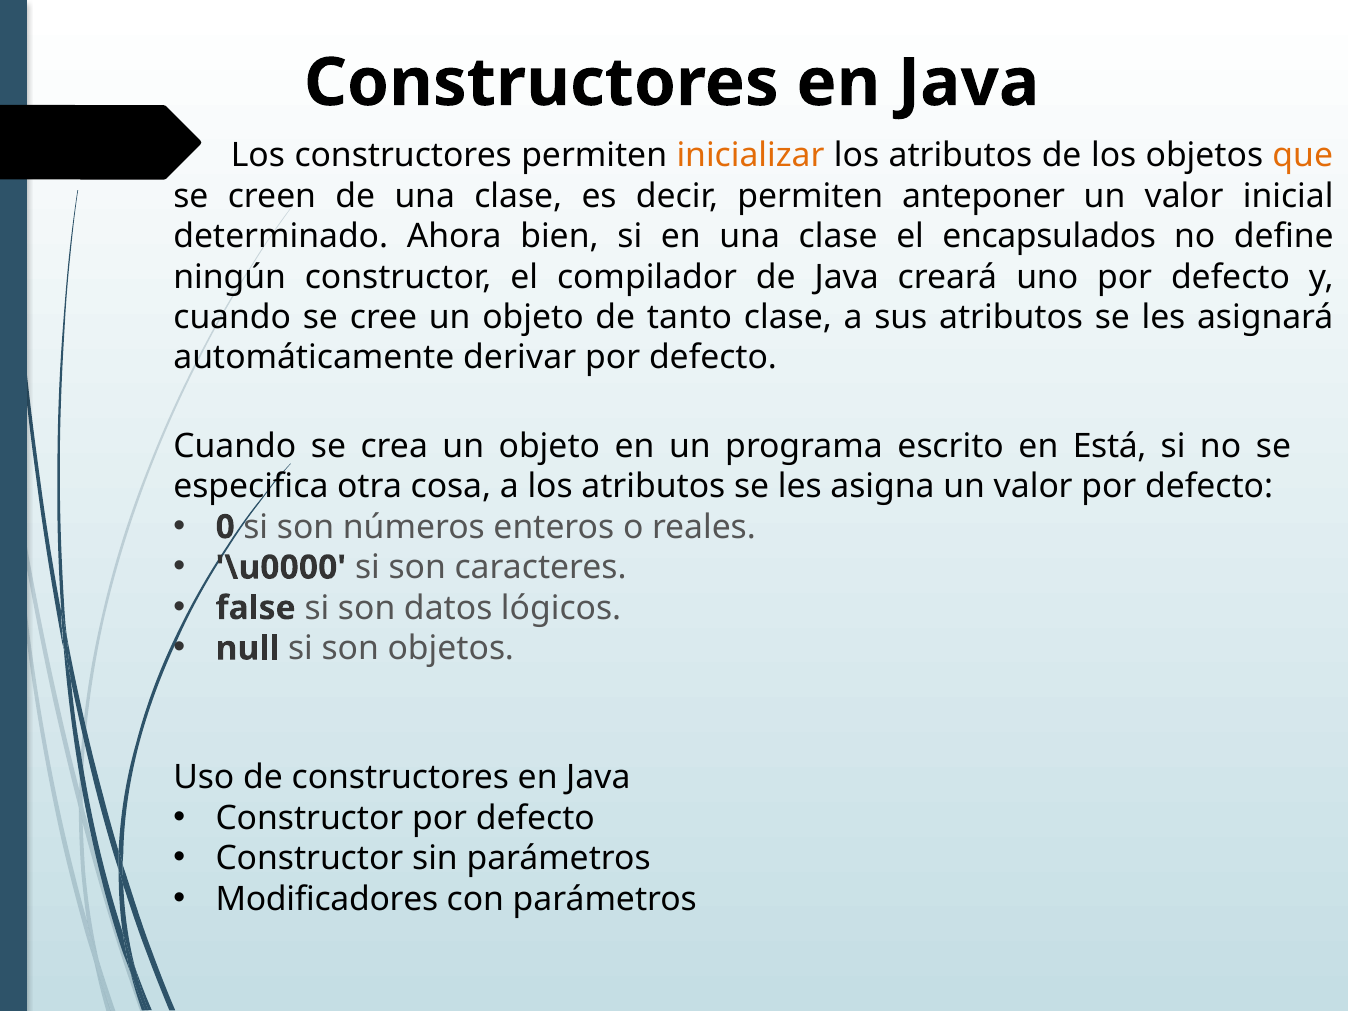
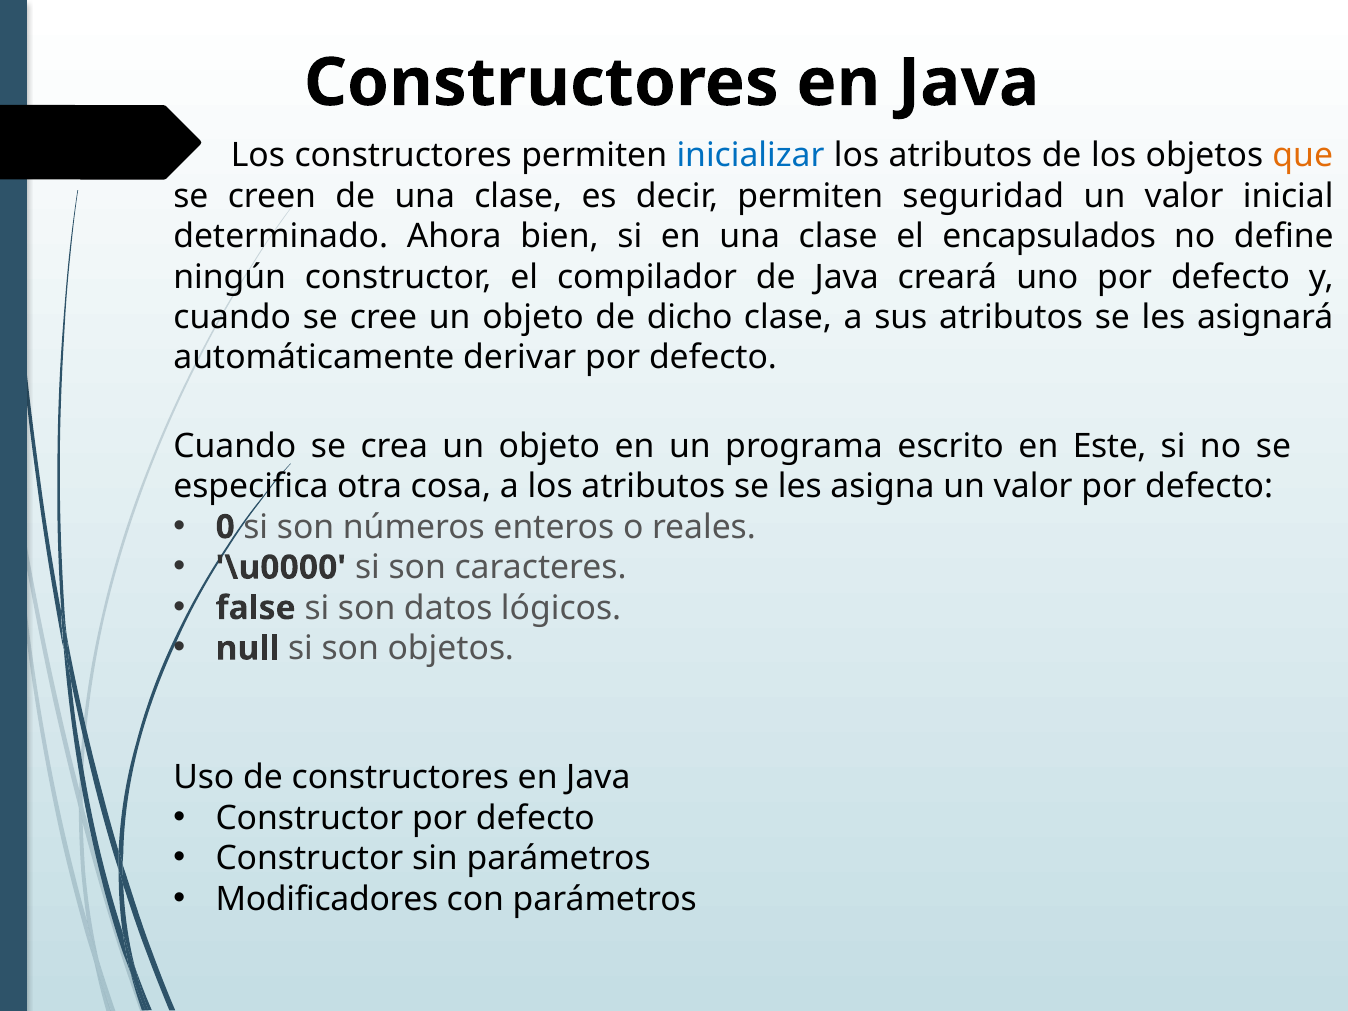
inicializar colour: orange -> blue (750, 156)
anteponer: anteponer -> seguridad (983, 196)
tanto: tanto -> dicho (690, 317)
Está: Está -> Este (1110, 446)
